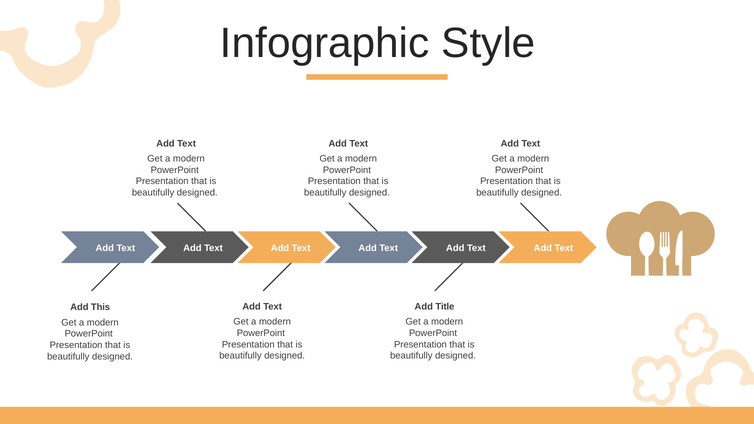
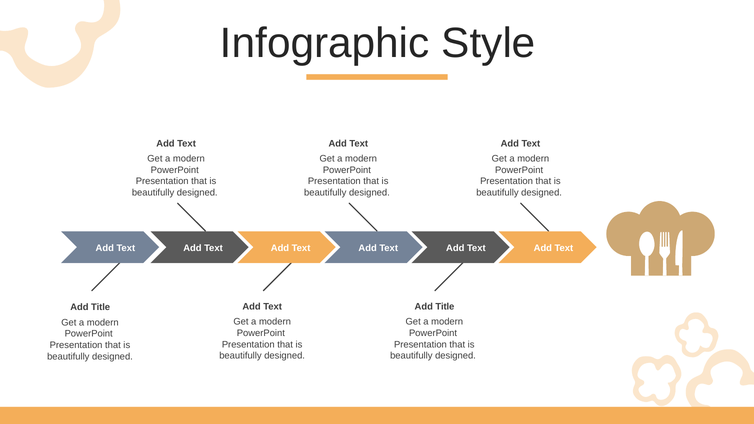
This: This -> Title (101, 307)
